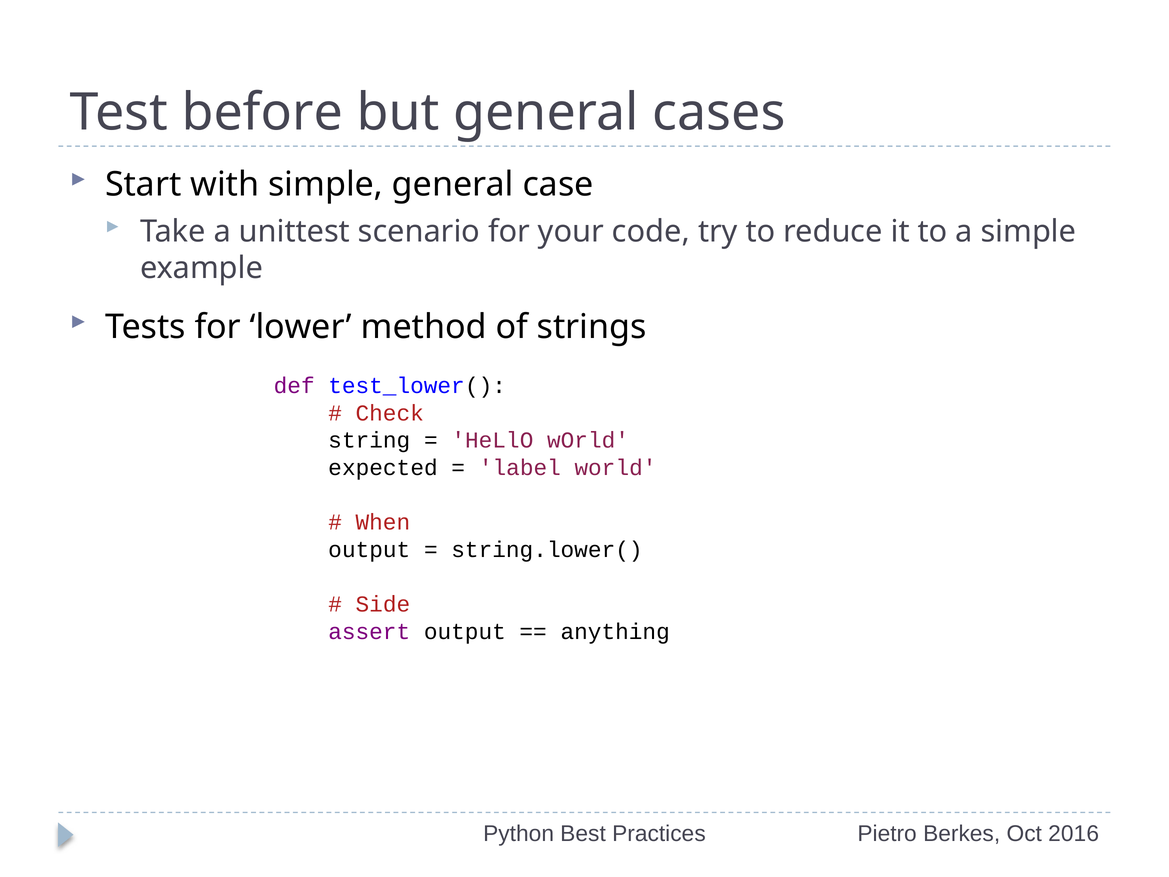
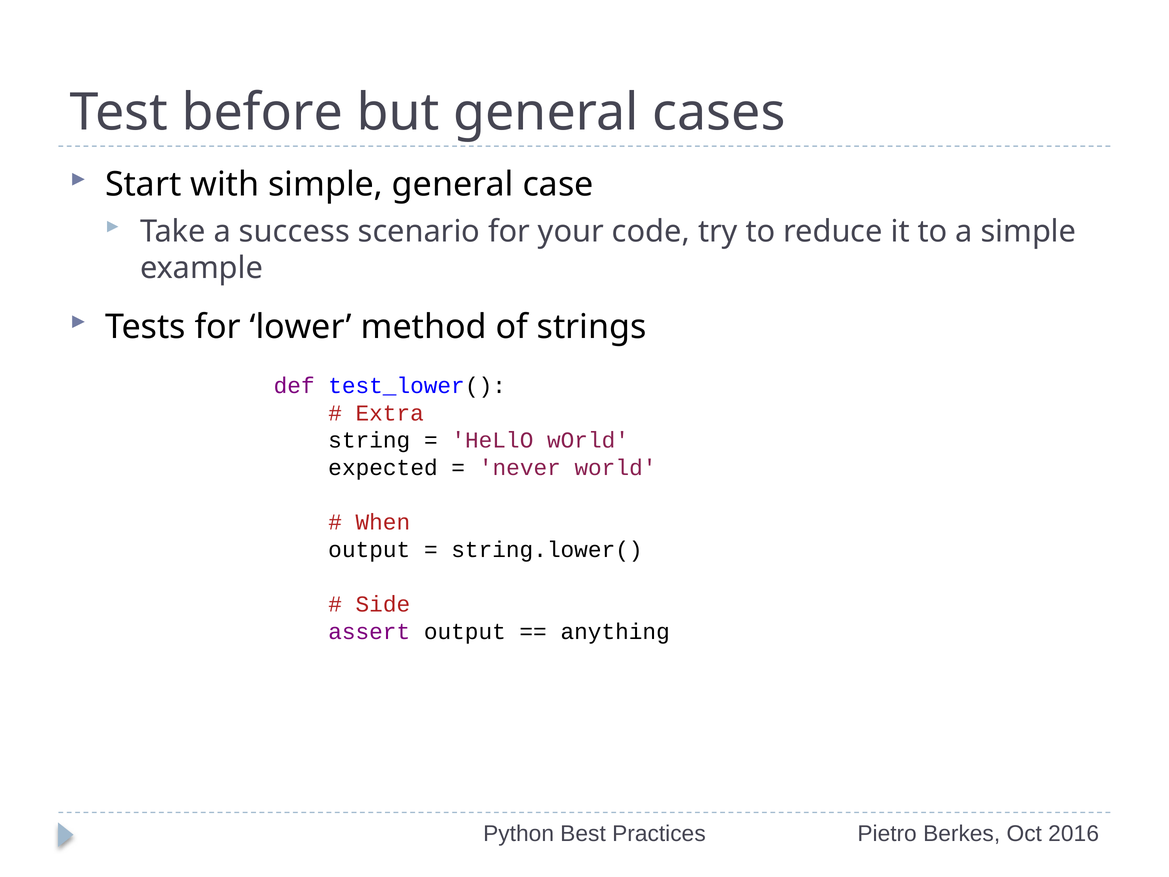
unittest: unittest -> success (294, 231)
Check: Check -> Extra (390, 413)
label: label -> never (520, 468)
